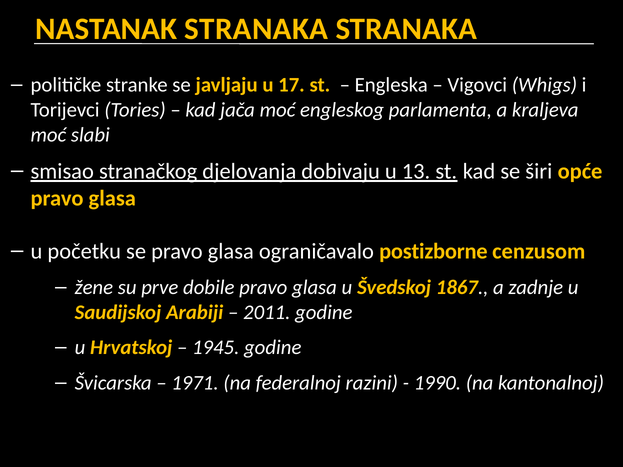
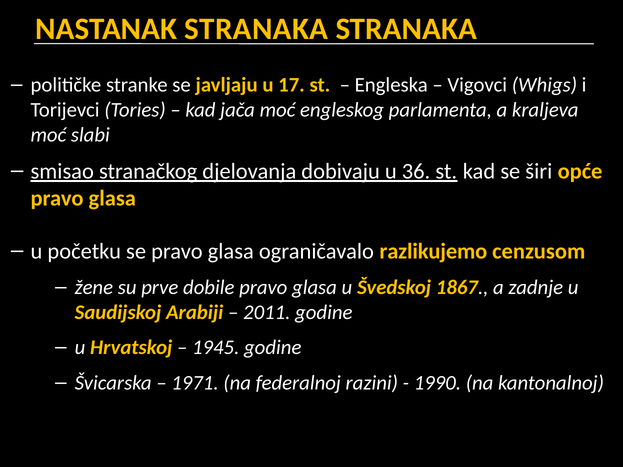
13: 13 -> 36 (416, 171)
postizborne: postizborne -> razlikujemo (433, 251)
